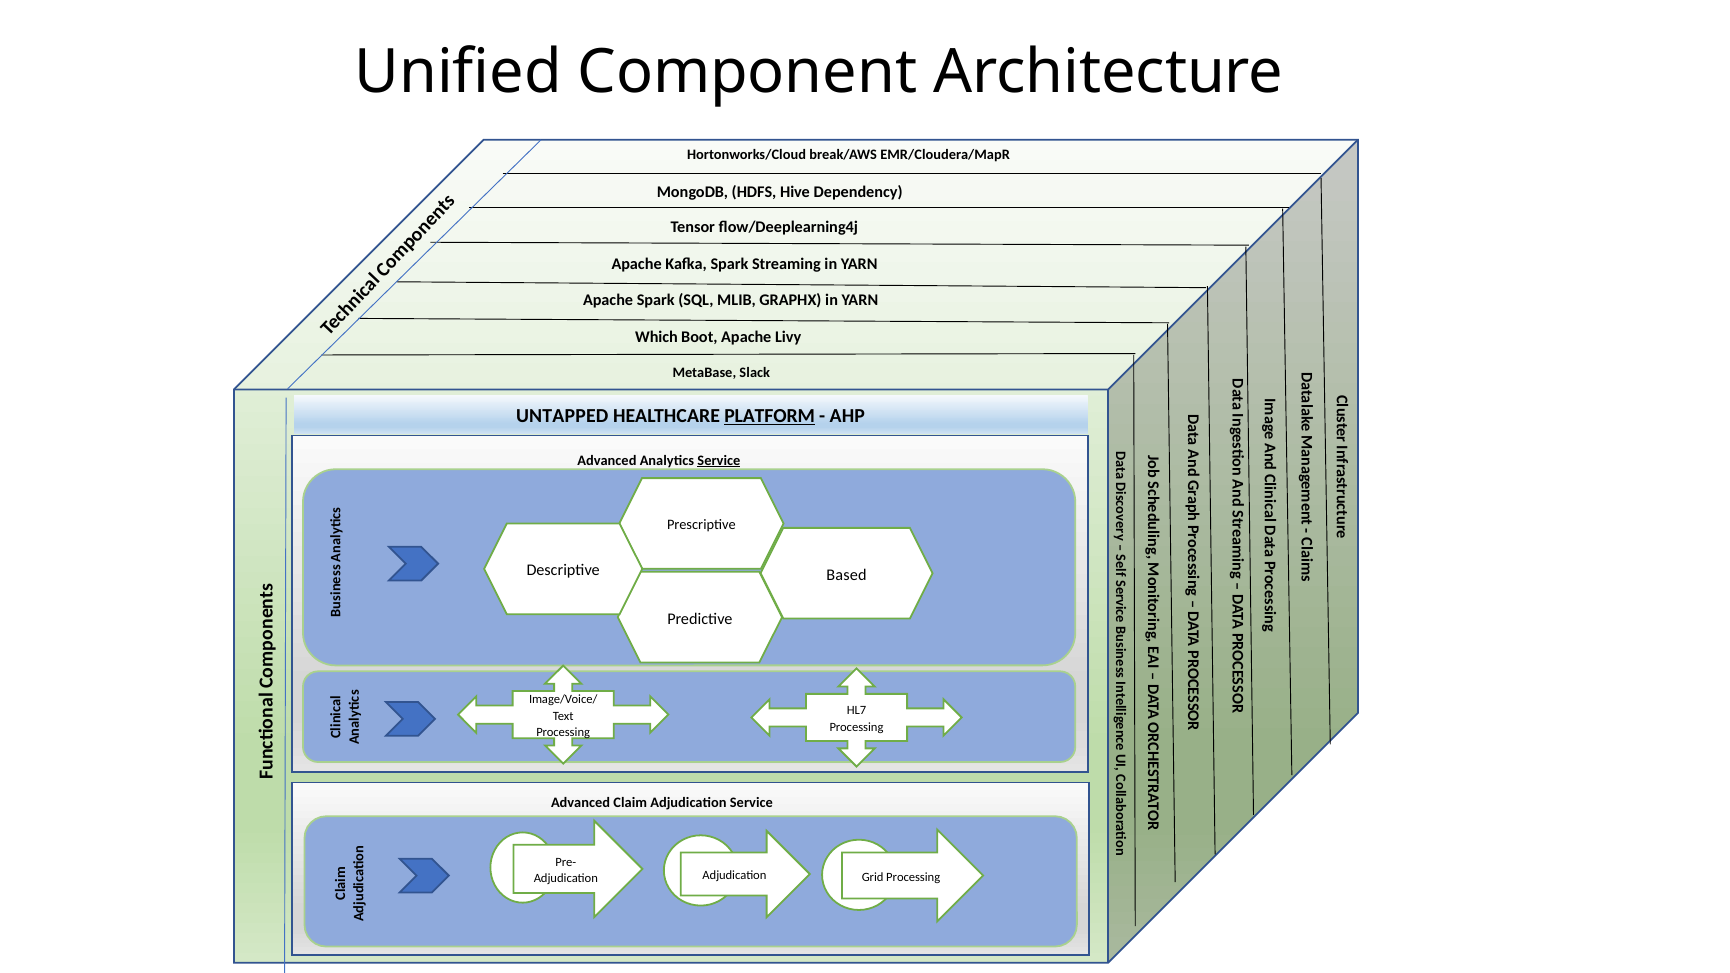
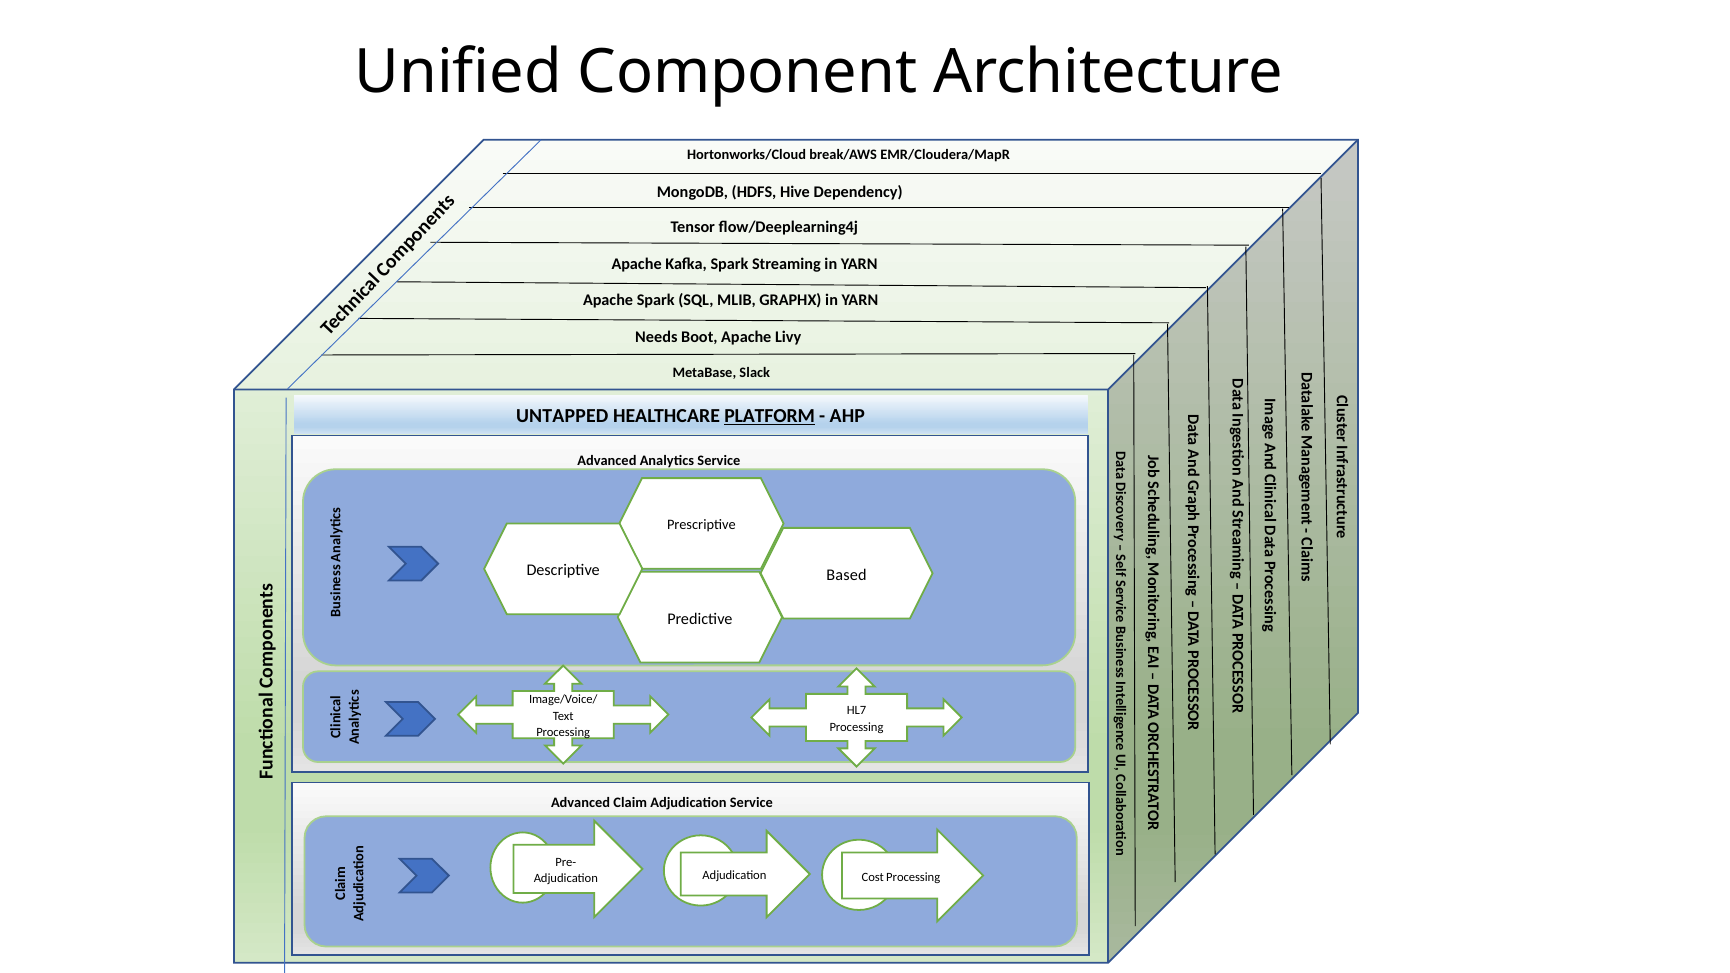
Which: Which -> Needs (656, 337)
Service underline: present -> none (719, 460)
Grid: Grid -> Cost (873, 877)
